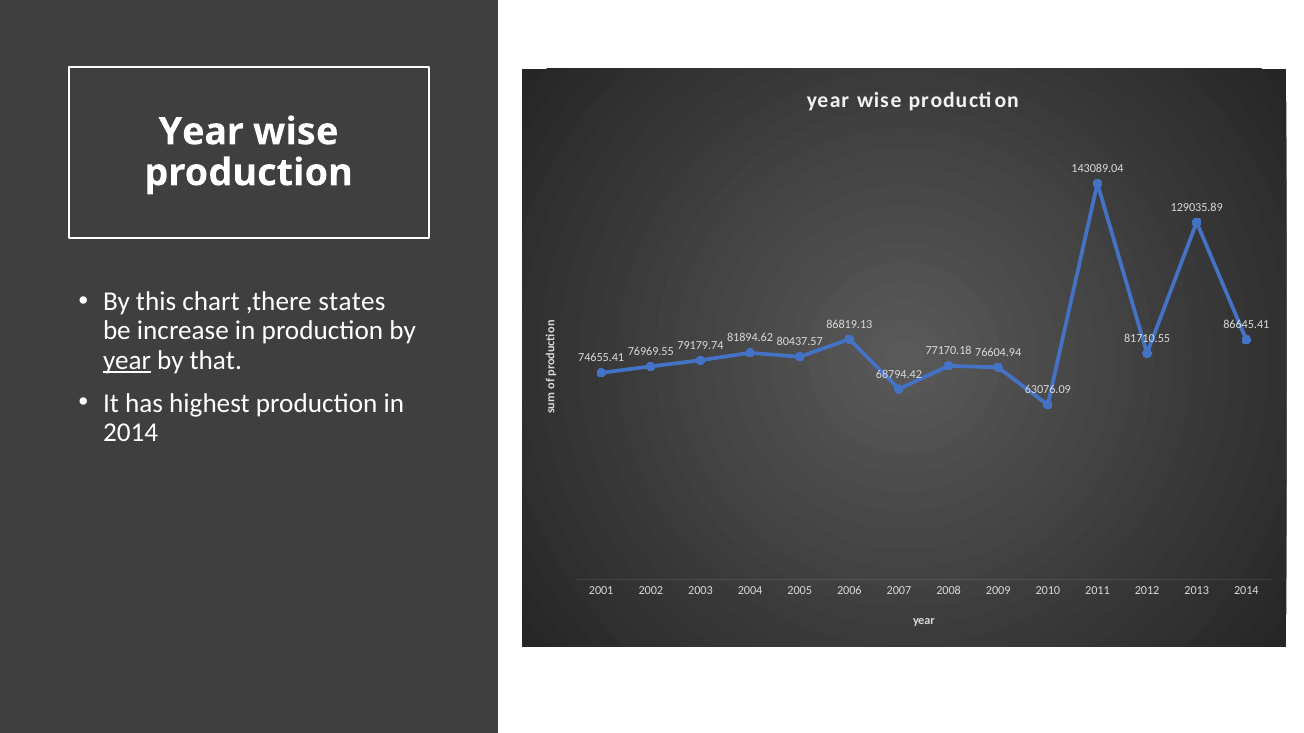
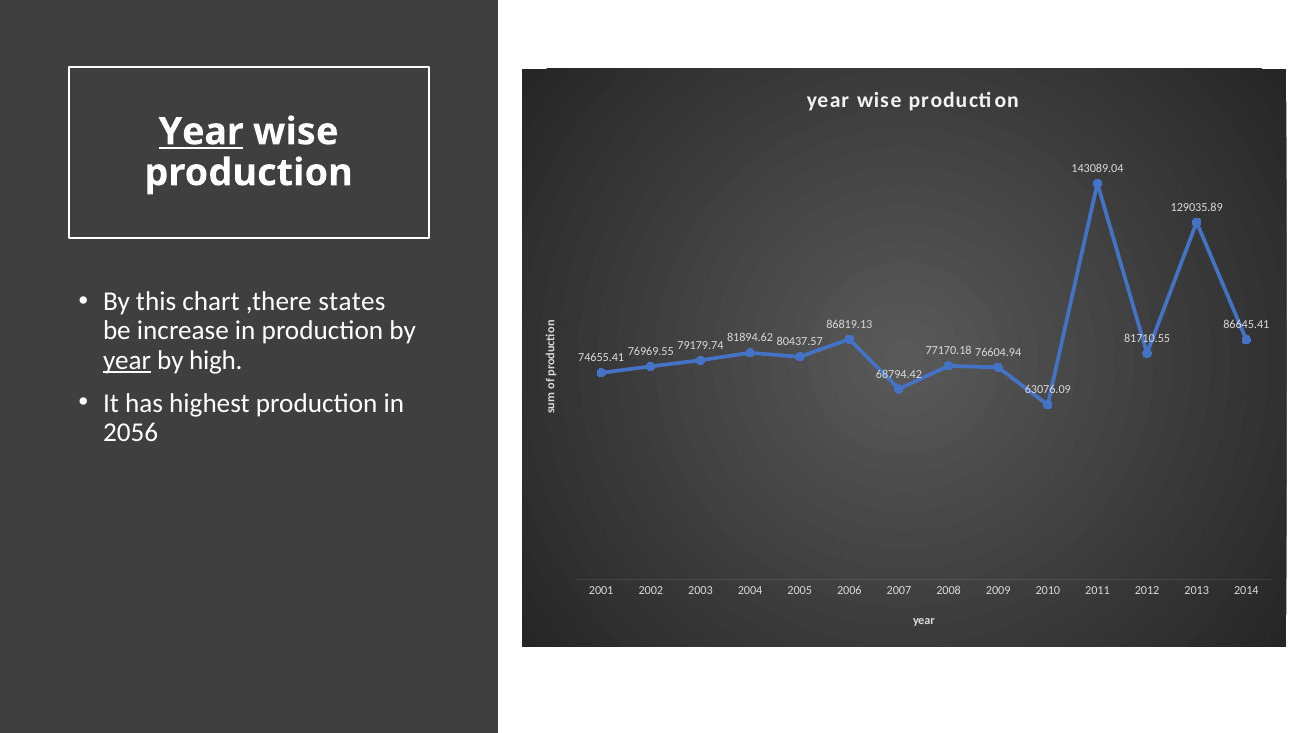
Year underline: none -> present (201, 132)
that: that -> high (216, 360)
2014: 2014 -> 2056 (131, 433)
